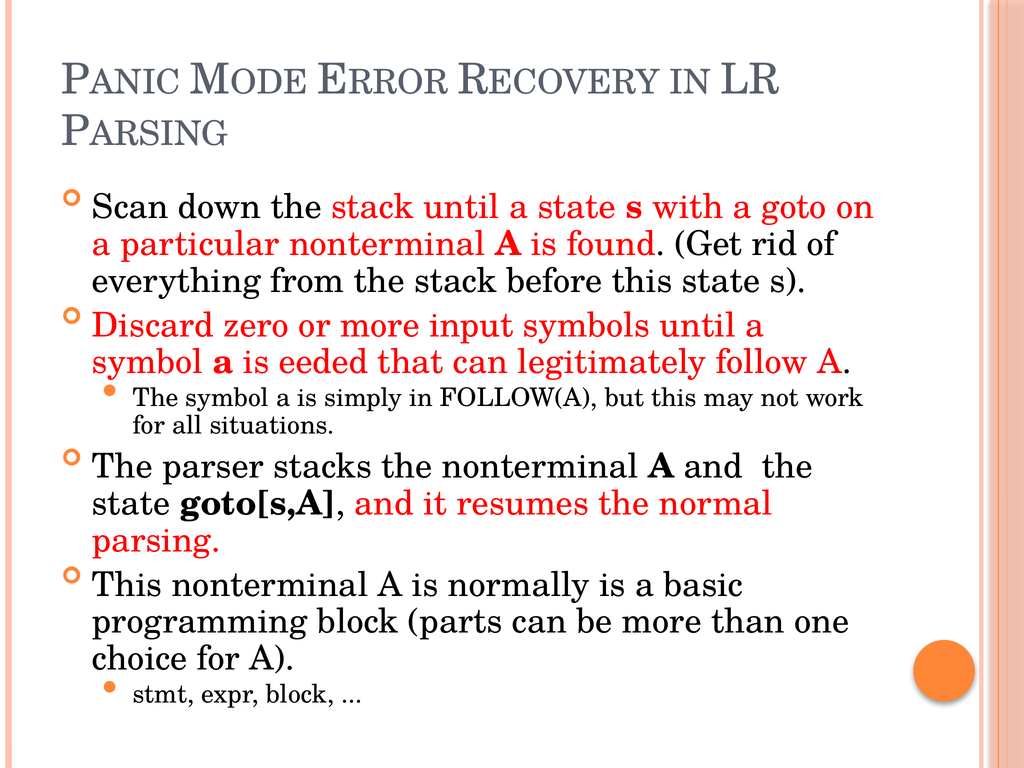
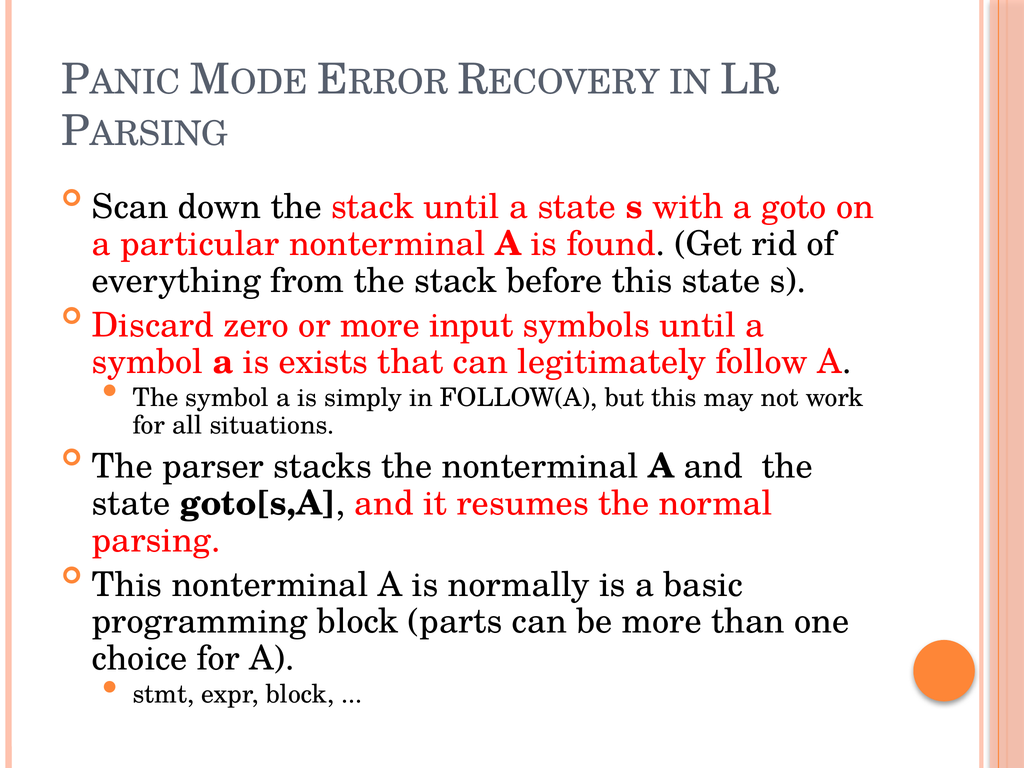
eeded: eeded -> exists (324, 362)
